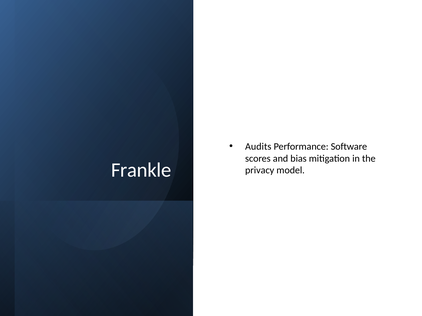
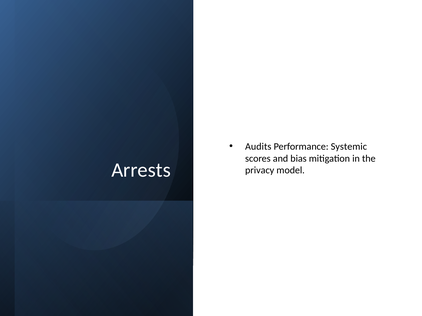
Software: Software -> Systemic (349, 147)
Frankle: Frankle -> Arrests (141, 170)
